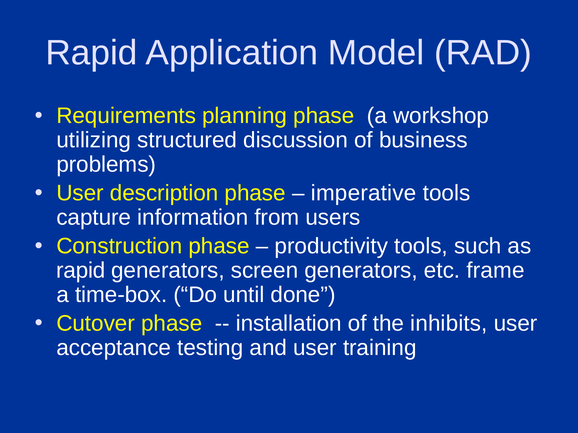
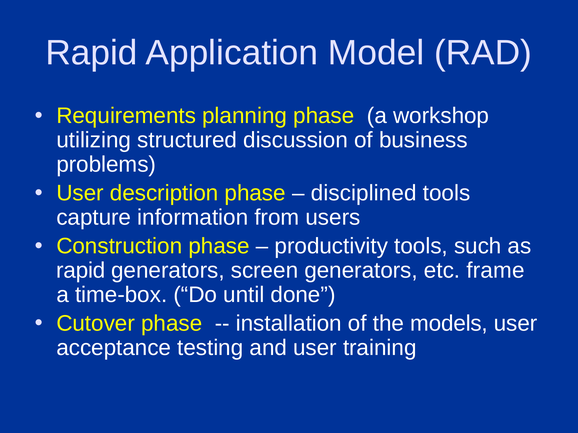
imperative: imperative -> disciplined (364, 193)
inhibits: inhibits -> models (449, 324)
